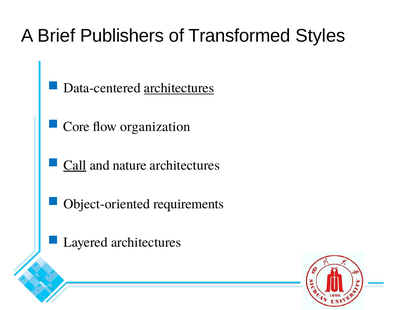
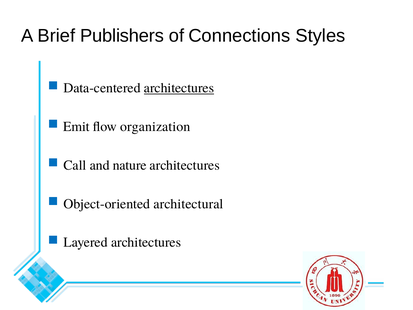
Transformed: Transformed -> Connections (239, 36)
Core: Core -> Emit (76, 127)
Call underline: present -> none (75, 165)
requirements: requirements -> architectural (189, 204)
